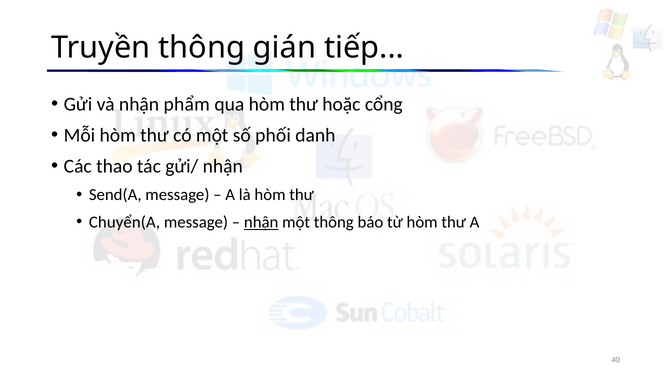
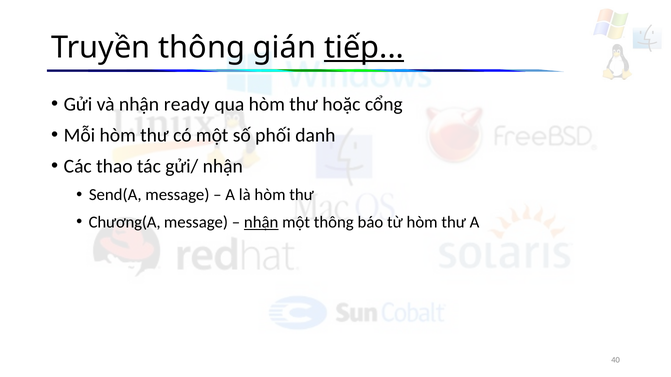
tiếp underline: none -> present (364, 48)
phẩm: phẩm -> ready (187, 105)
Chuyển(A: Chuyển(A -> Chương(A (125, 222)
